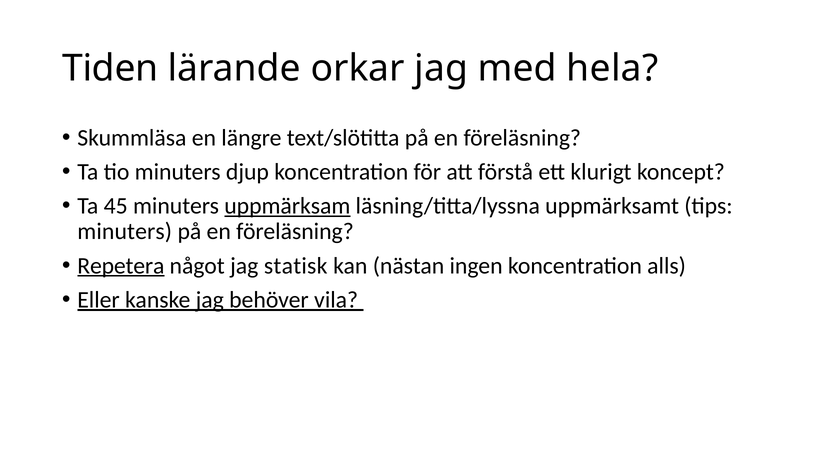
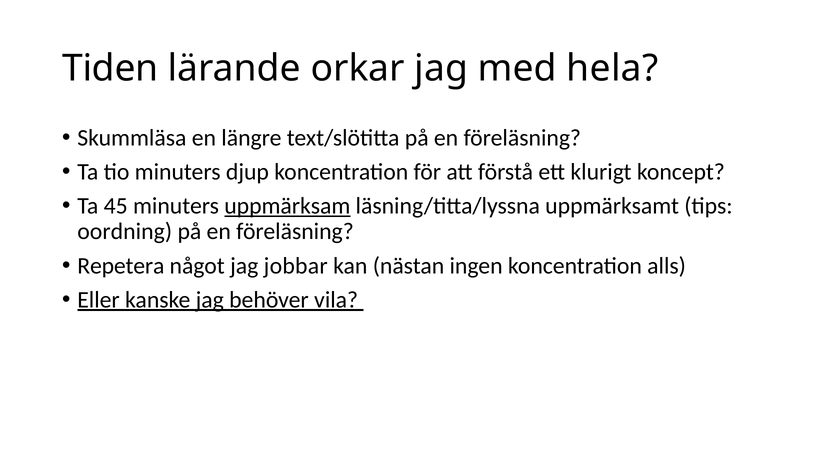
minuters: minuters -> oordning (125, 232)
Repetera underline: present -> none (121, 266)
statisk: statisk -> jobbar (296, 266)
